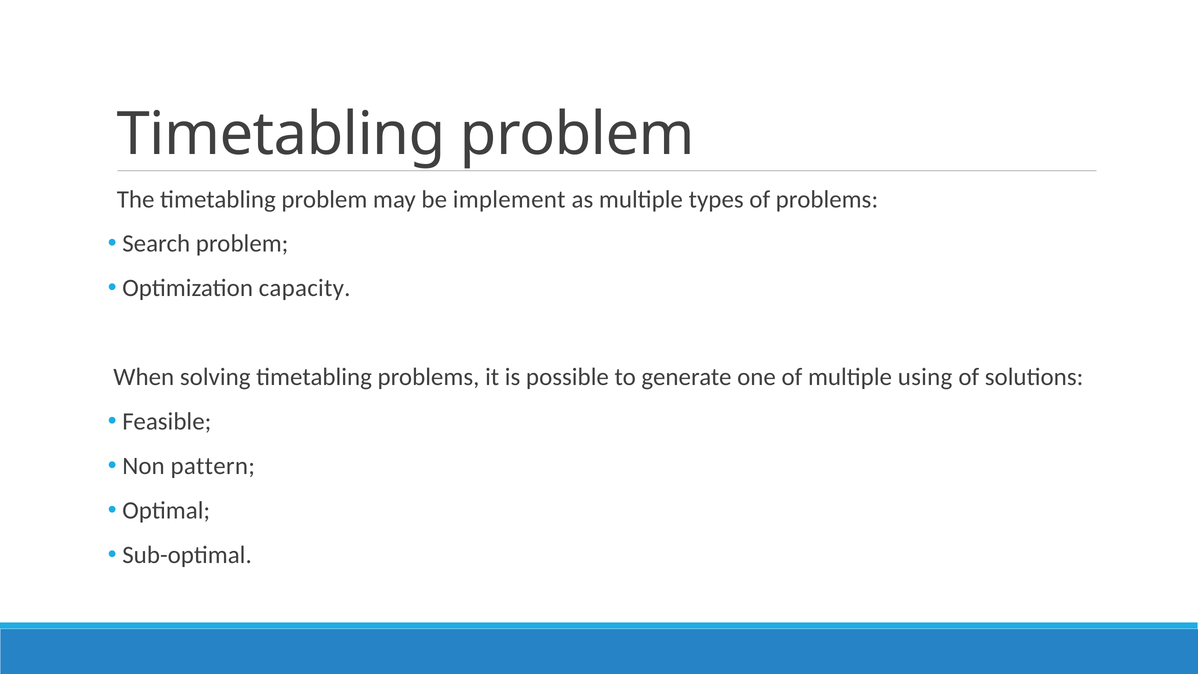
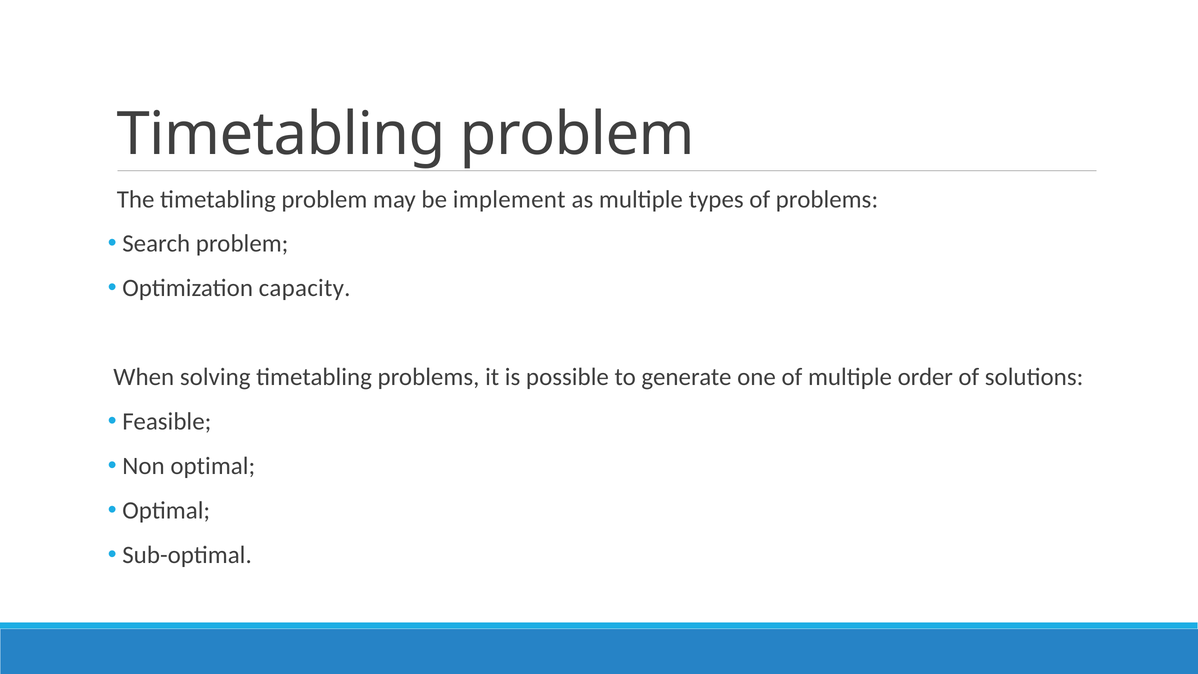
using: using -> order (925, 377)
Non pattern: pattern -> optimal (213, 466)
